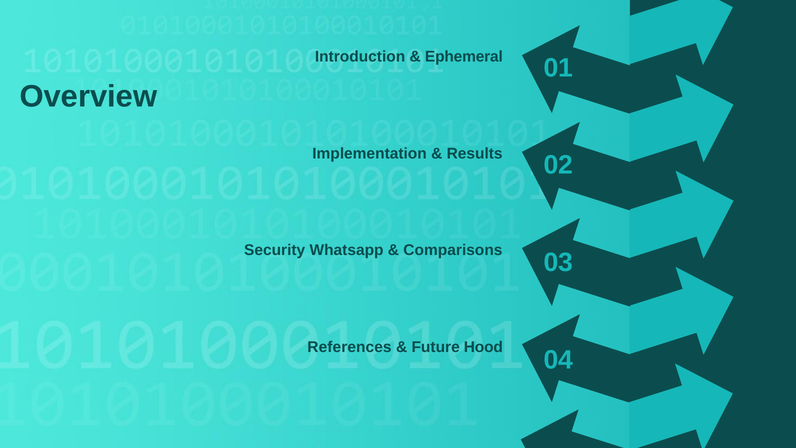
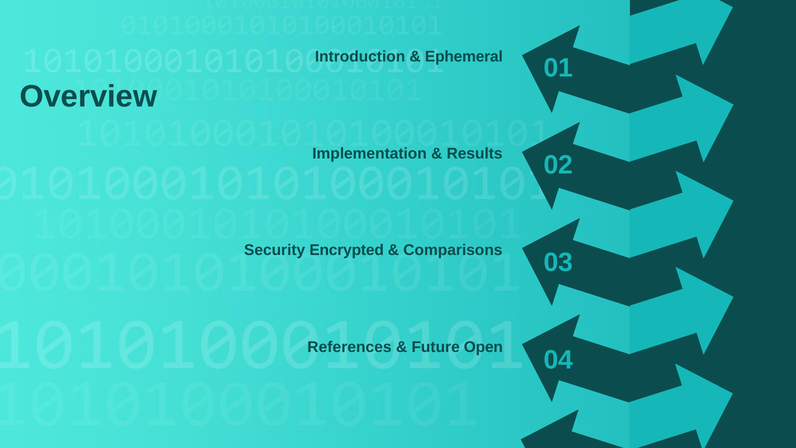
Whatsapp: Whatsapp -> Encrypted (347, 250)
Hood: Hood -> Open (483, 347)
